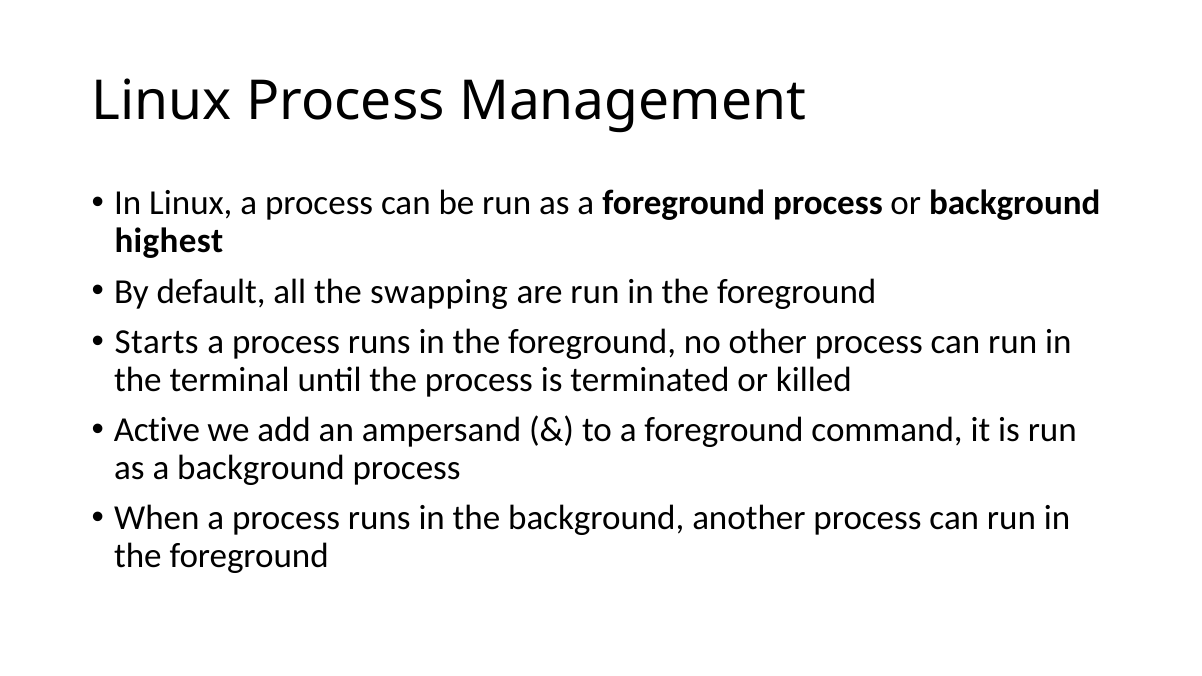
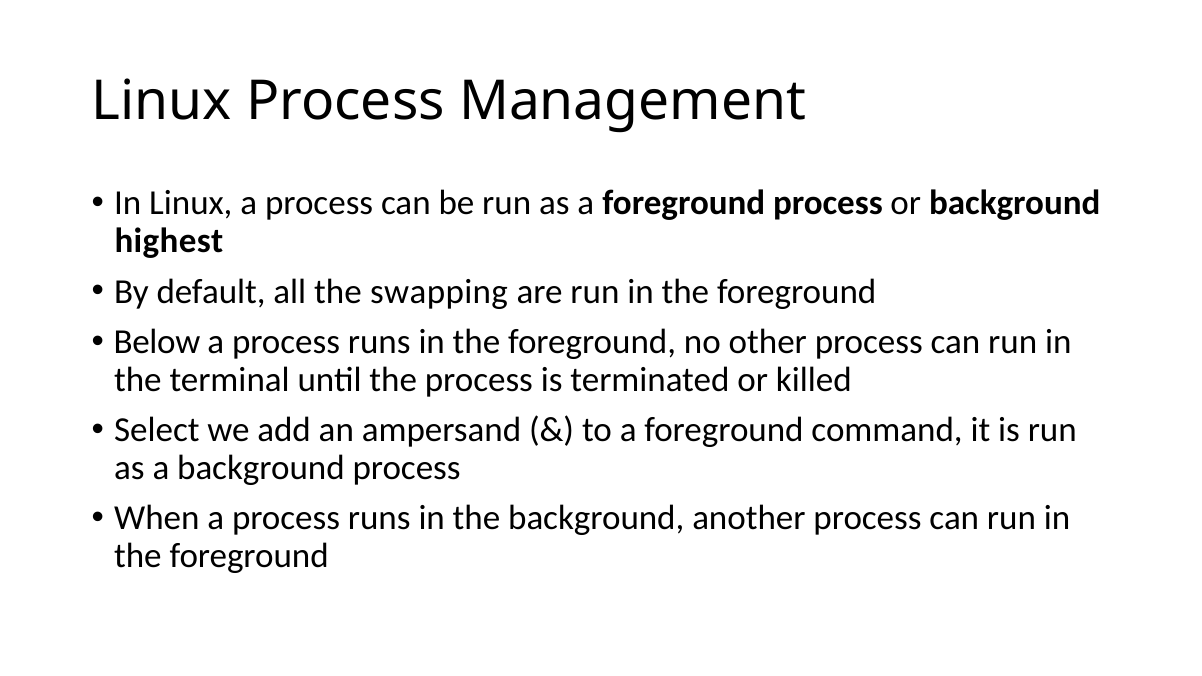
Starts: Starts -> Below (157, 342)
Active: Active -> Select (157, 430)
